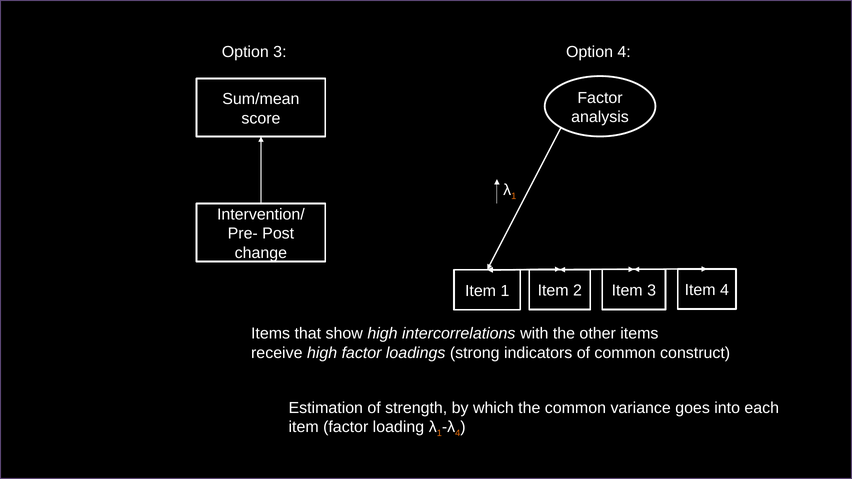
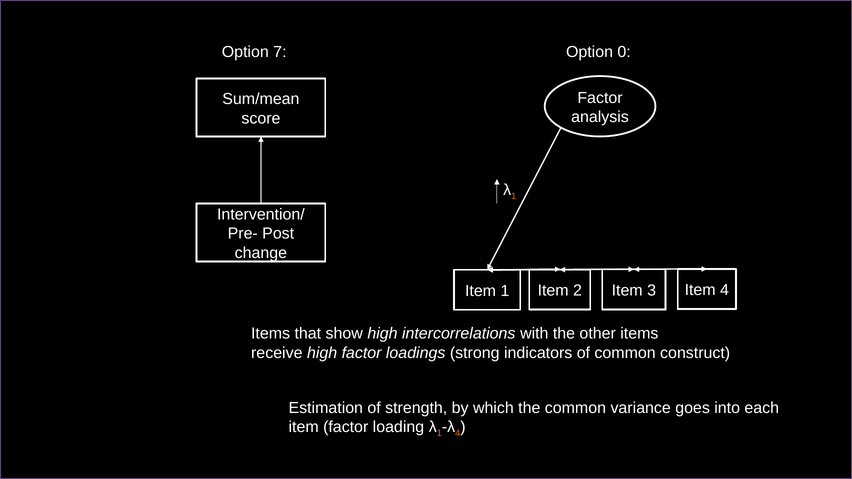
Option 3: 3 -> 7 (280, 52)
Option 4: 4 -> 0 (624, 52)
